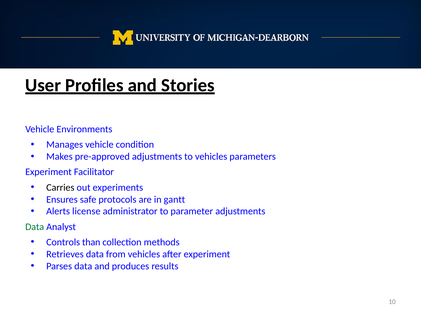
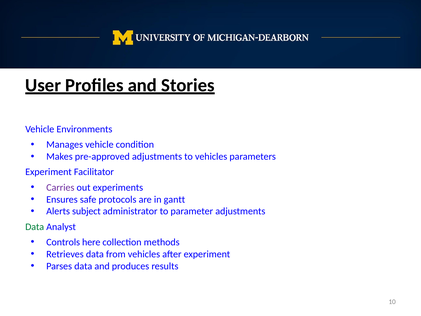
Carries colour: black -> purple (60, 187)
license: license -> subject (86, 211)
than: than -> here (91, 242)
